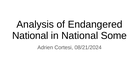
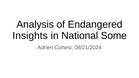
National: National -> Insights (30, 36)
